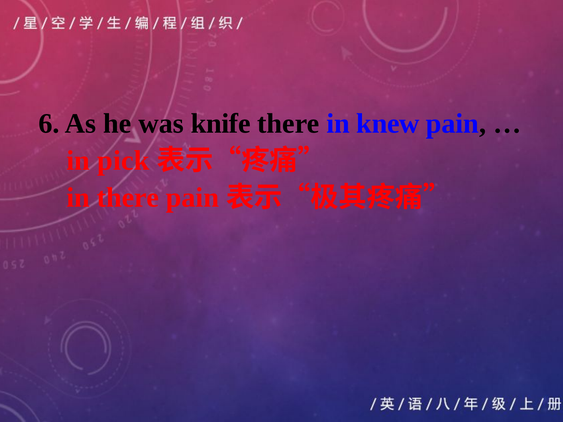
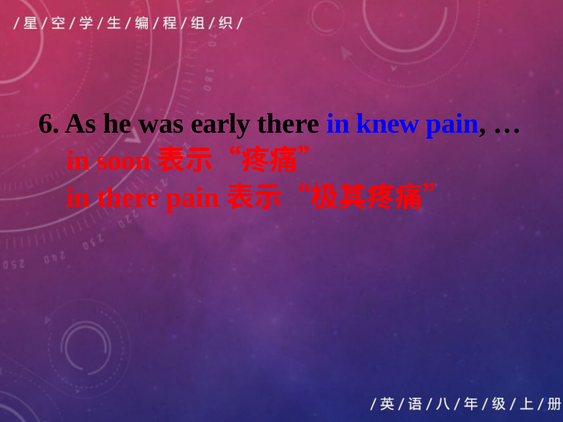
knife: knife -> early (221, 124)
pick: pick -> soon (124, 161)
